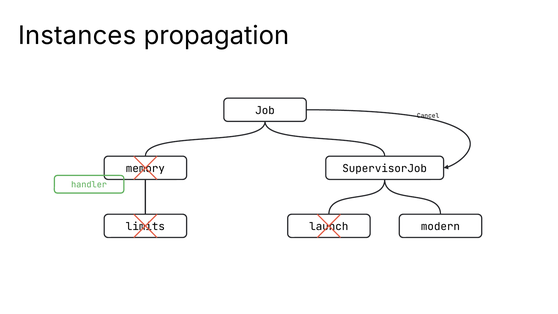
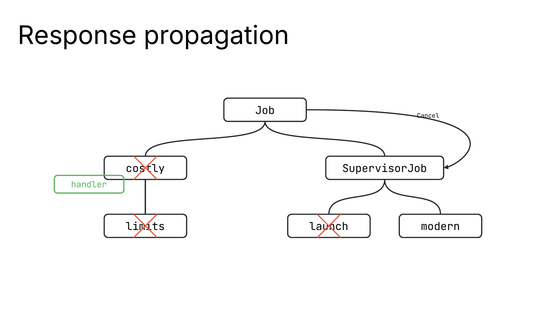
Instances: Instances -> Response (77, 36)
memory: memory -> costly (145, 168)
